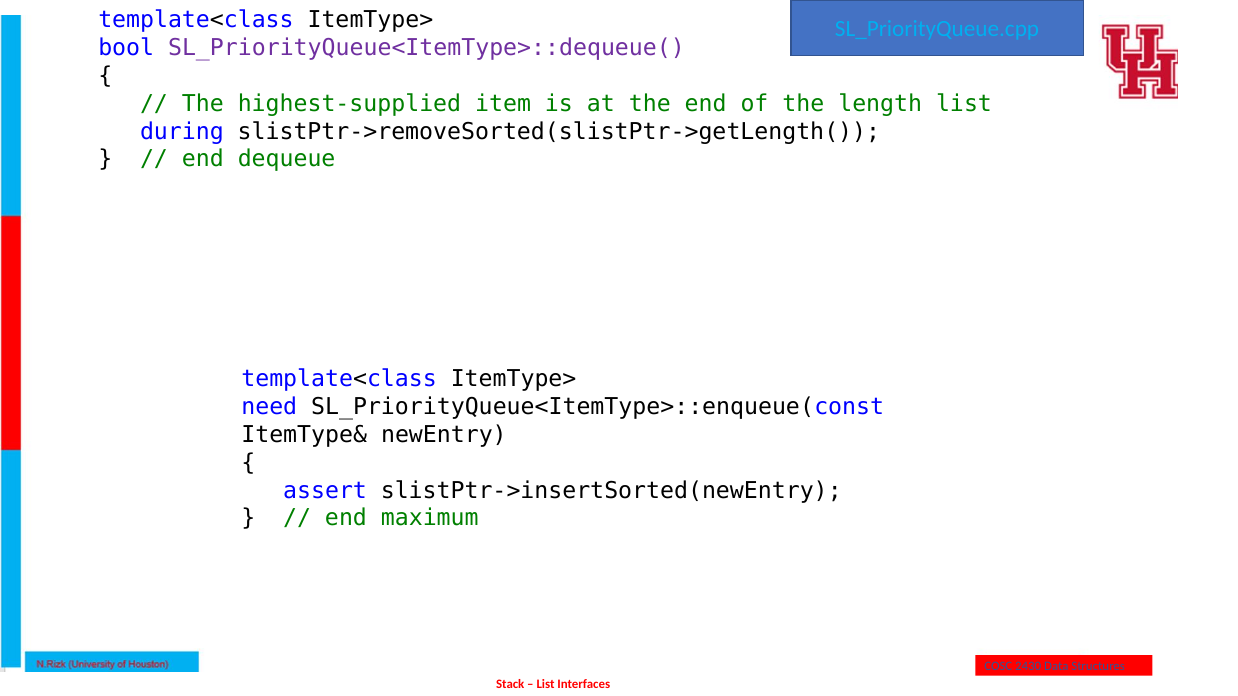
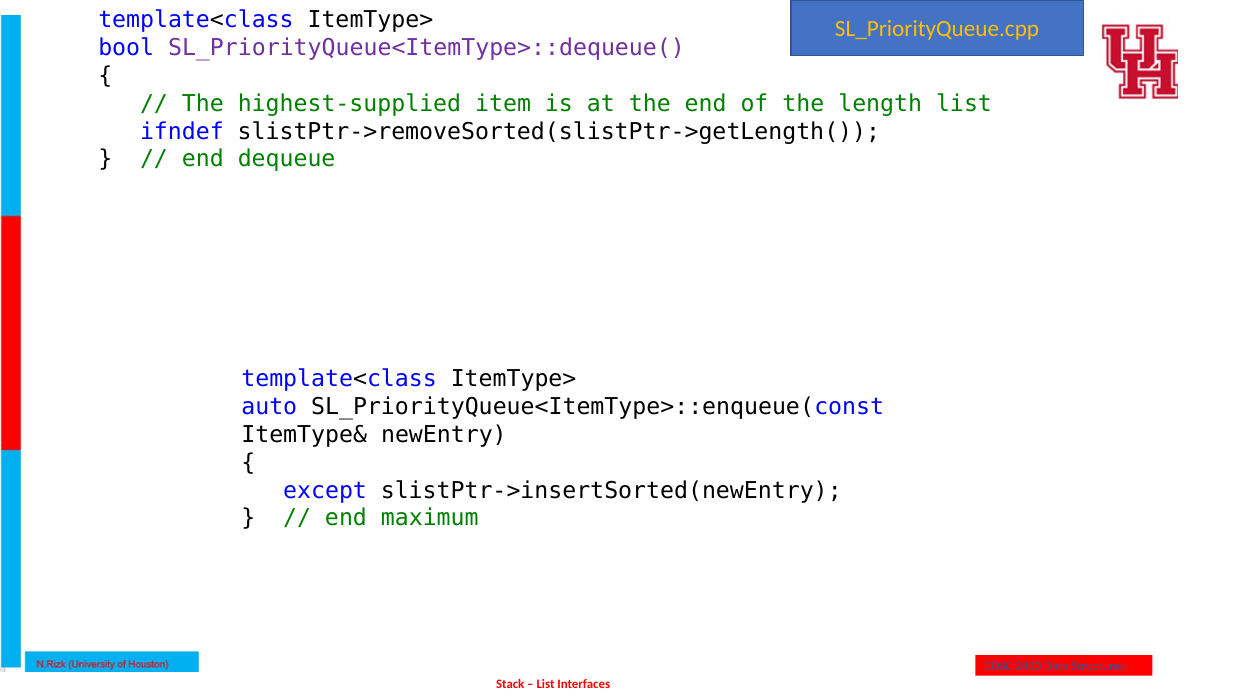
SL_PriorityQueue.cpp colour: light blue -> yellow (937, 29)
during: during -> ifndef (182, 132)
need: need -> auto (269, 407)
assert: assert -> except (325, 491)
